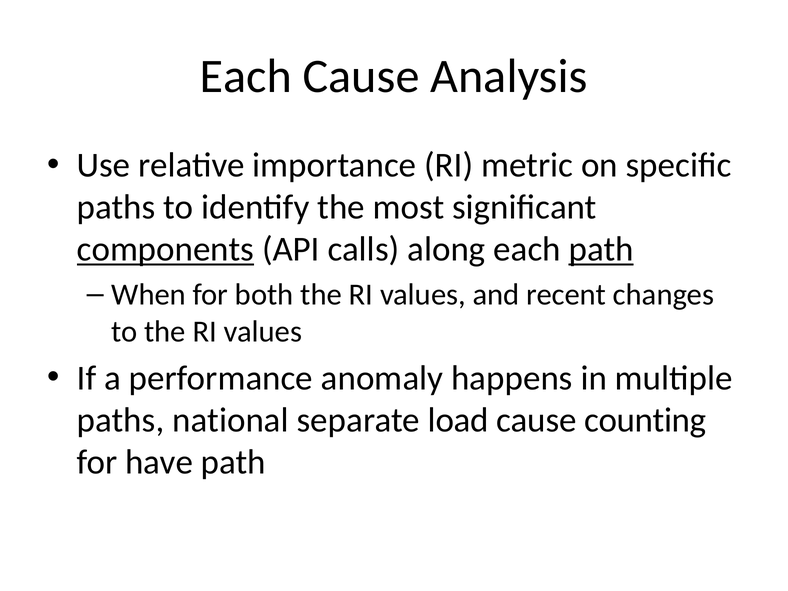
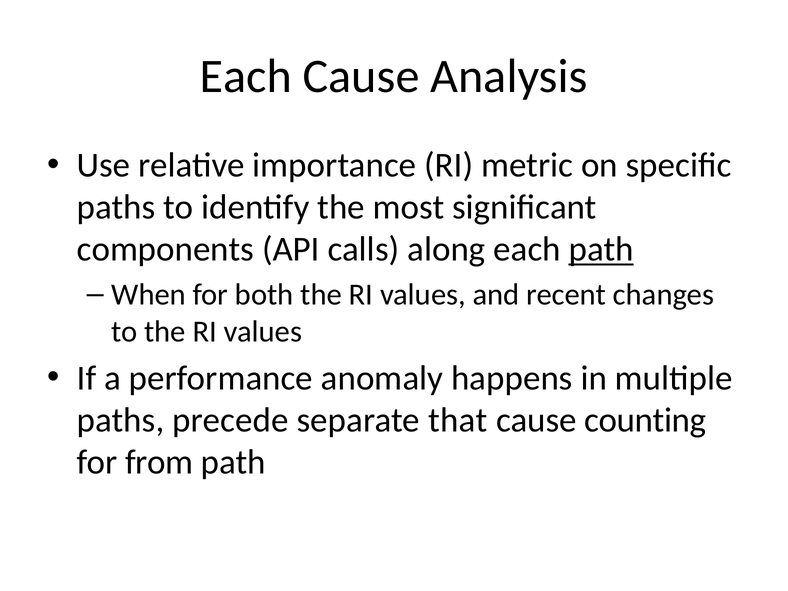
components underline: present -> none (165, 249)
national: national -> precede (230, 420)
load: load -> that (458, 420)
have: have -> from (159, 462)
